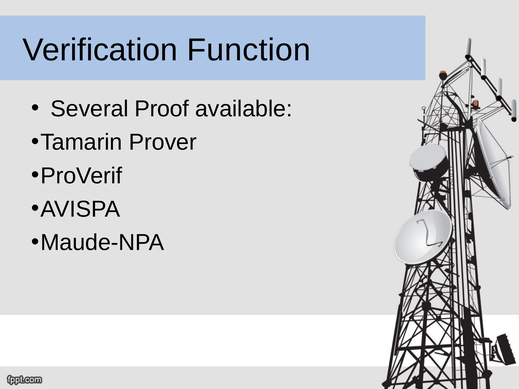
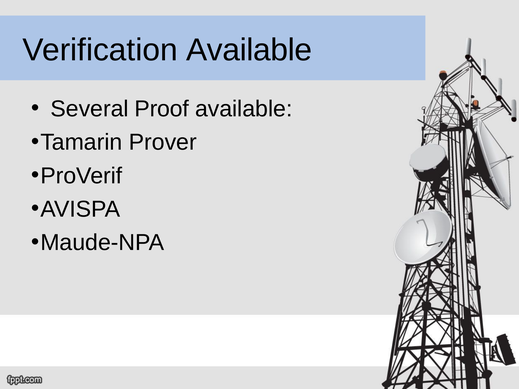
Verification Function: Function -> Available (249, 50)
